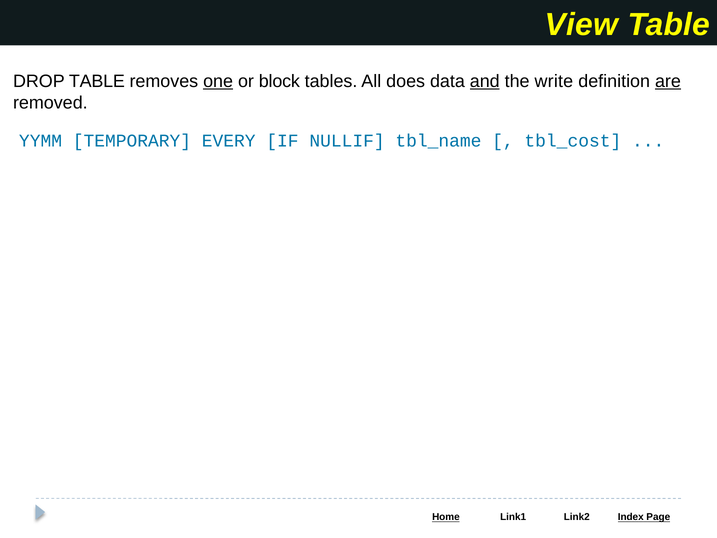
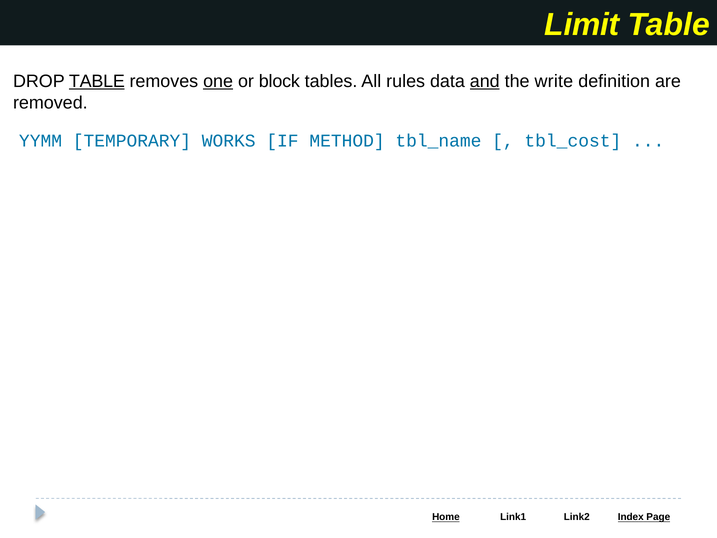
View: View -> Limit (582, 25)
TABLE underline: none -> present (97, 81)
does: does -> rules (406, 81)
are underline: present -> none (668, 81)
EVERY: EVERY -> WORKS (229, 141)
NULLIF: NULLIF -> METHOD (347, 141)
